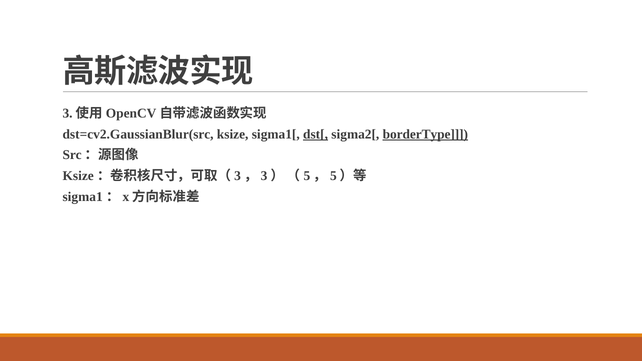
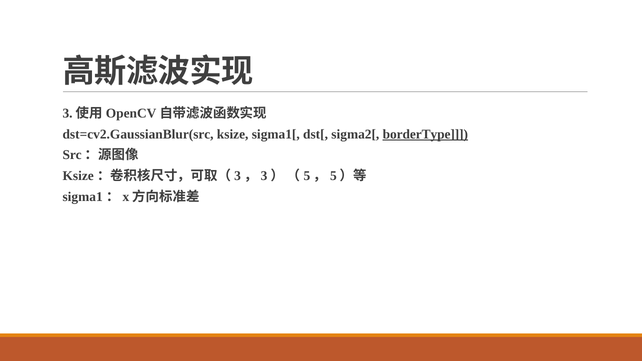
dst[ underline: present -> none (316, 134)
